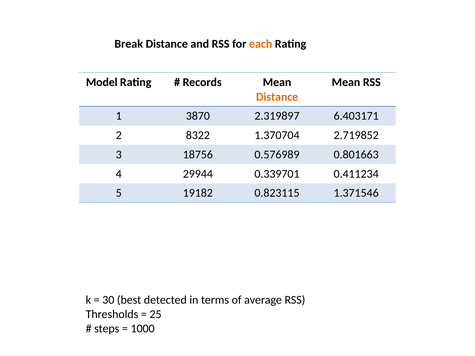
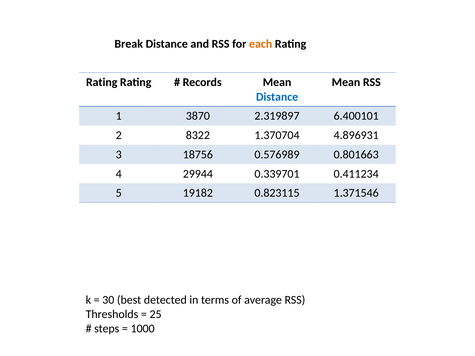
Model: Model -> Rating (102, 82)
Distance colour: orange -> blue (277, 97)
6.403171: 6.403171 -> 6.400101 (356, 116)
2.719852: 2.719852 -> 4.896931 (356, 135)
